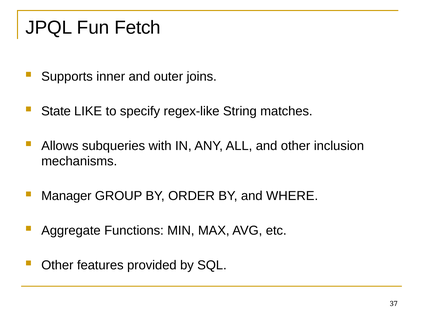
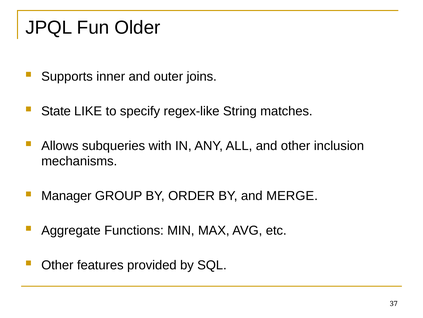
Fetch: Fetch -> Older (138, 28)
WHERE: WHERE -> MERGE (292, 195)
